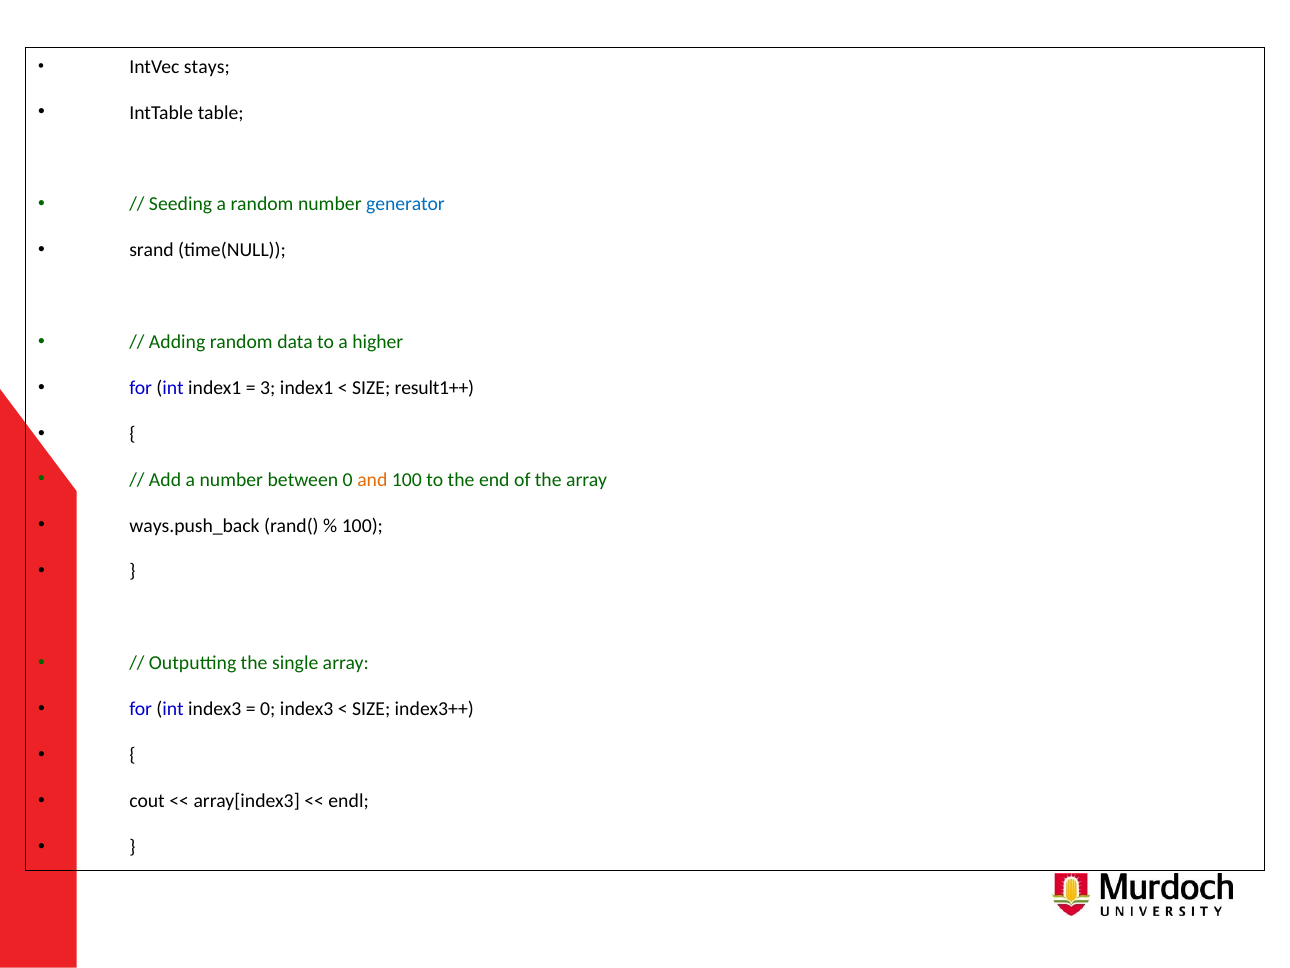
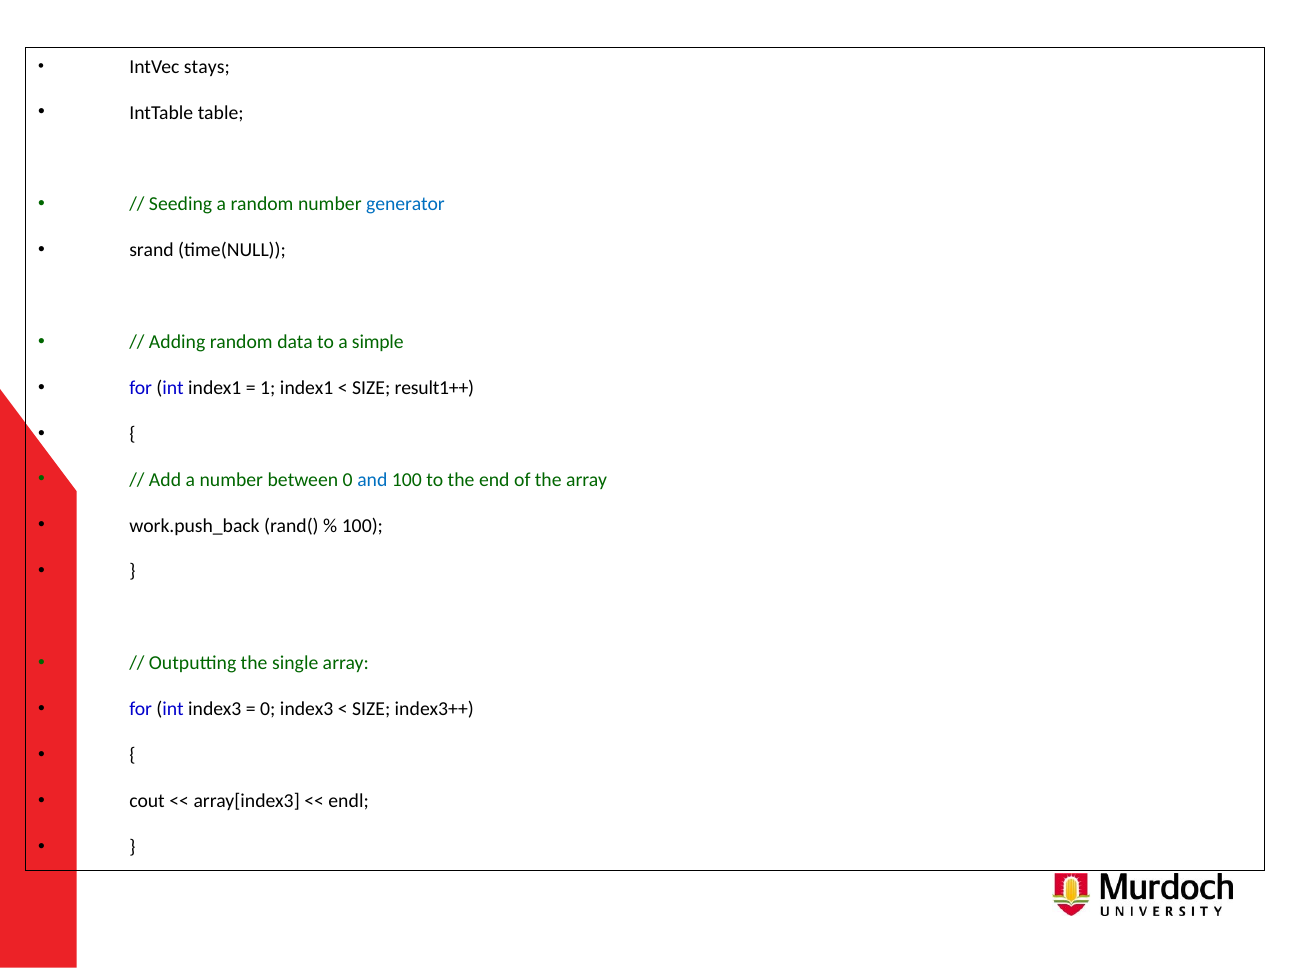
higher: higher -> simple (378, 342)
3: 3 -> 1 (268, 388)
and colour: orange -> blue (372, 479)
ways.push_back: ways.push_back -> work.push_back (194, 525)
